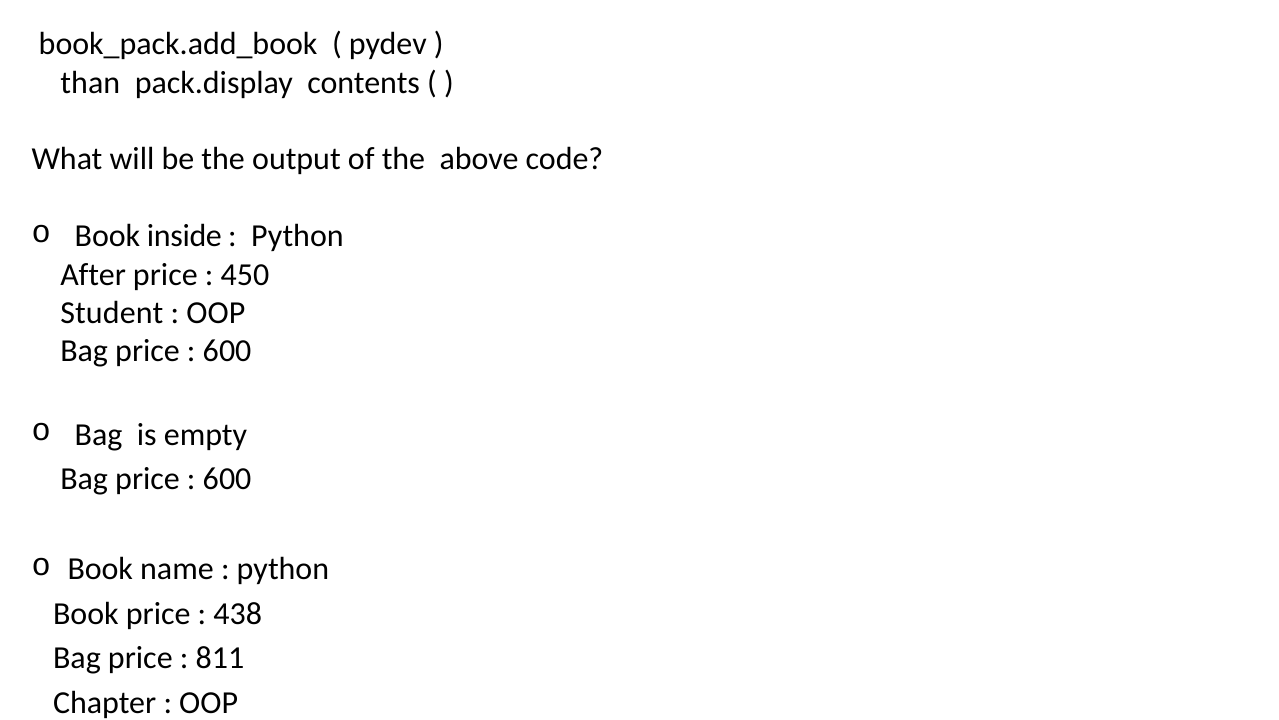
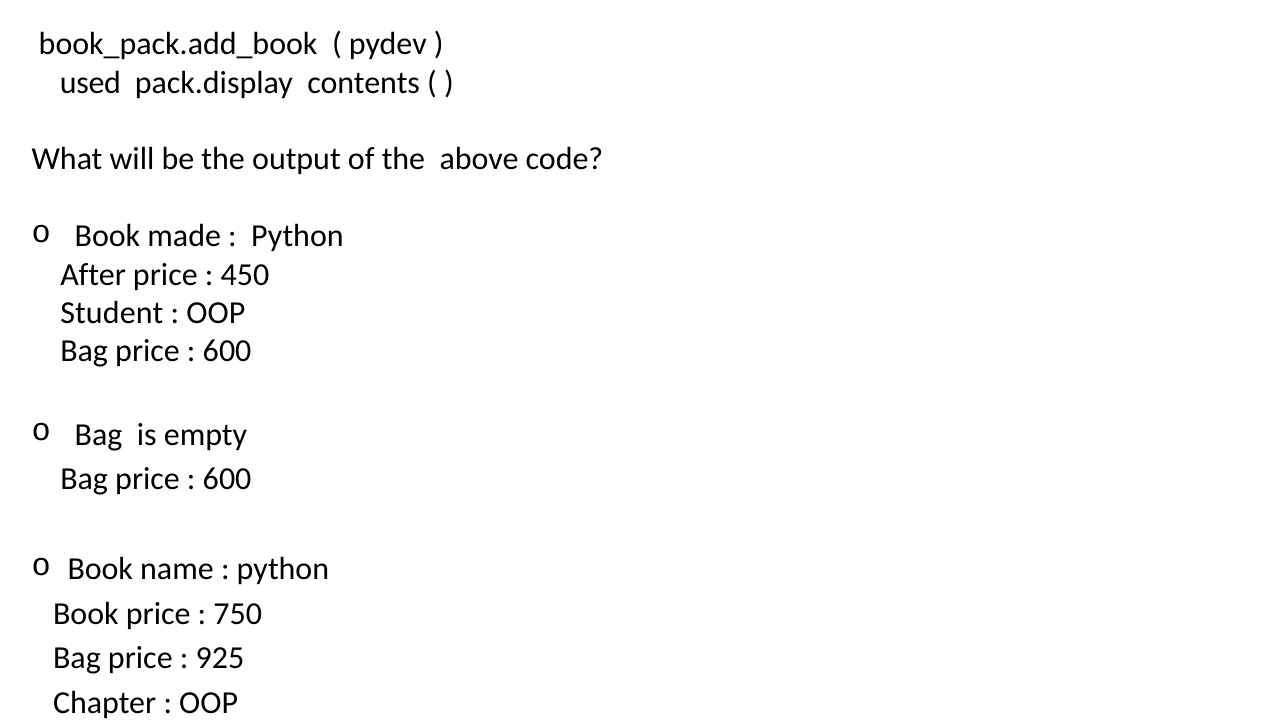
than: than -> used (91, 82)
inside: inside -> made (184, 236)
438: 438 -> 750 (238, 613)
811: 811 -> 925 (220, 658)
